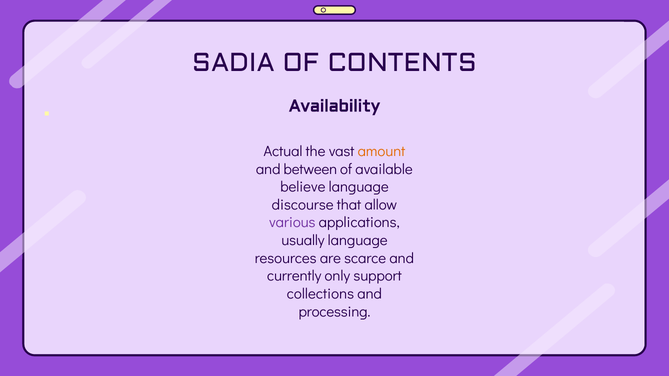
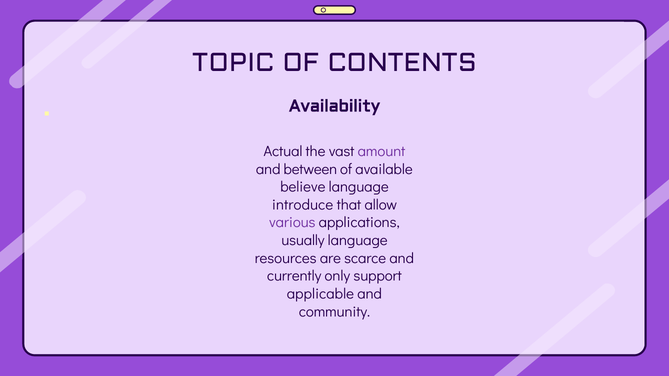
SADIA: SADIA -> TOPIC (233, 63)
amount colour: orange -> purple (381, 151)
discourse: discourse -> introduce (303, 205)
collections: collections -> applicable (320, 294)
processing: processing -> community (334, 312)
